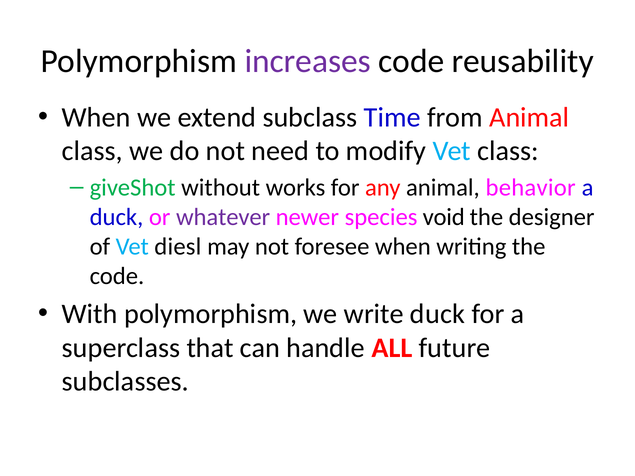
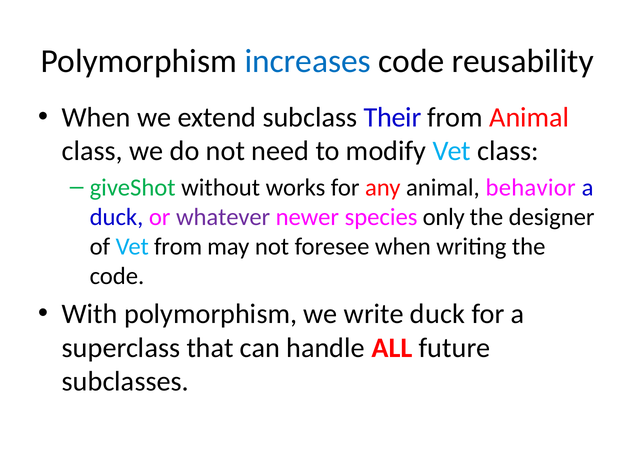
increases colour: purple -> blue (308, 61)
Time: Time -> Their (393, 117)
void: void -> only (444, 217)
Vet diesl: diesl -> from (178, 247)
